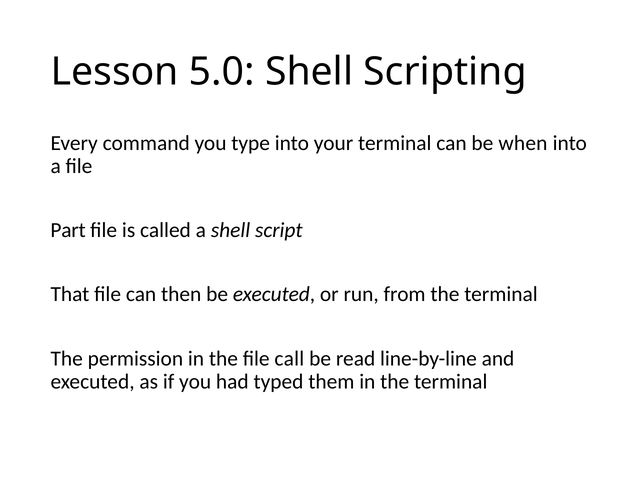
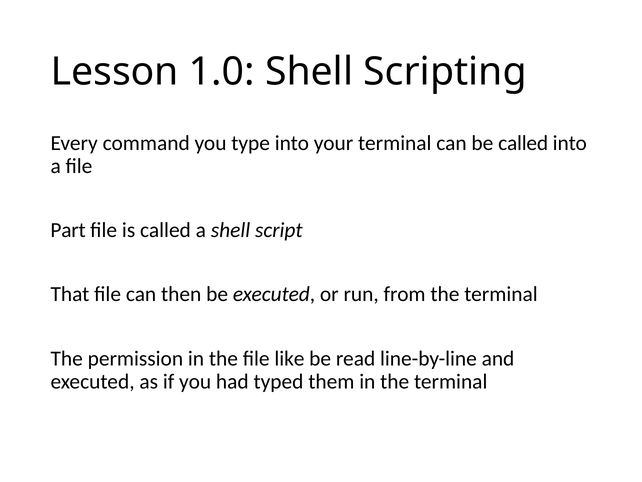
5.0: 5.0 -> 1.0 (222, 72)
be when: when -> called (523, 143)
call: call -> like (289, 358)
